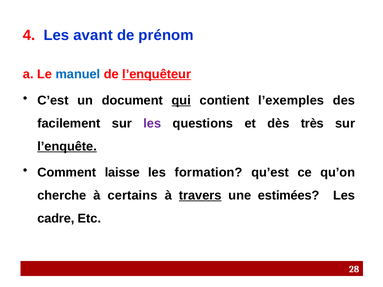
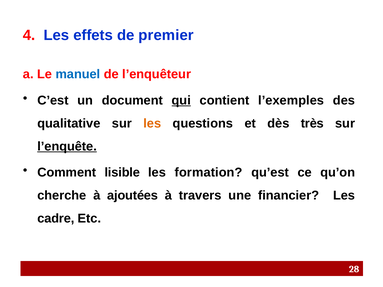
avant: avant -> effets (93, 35)
prénom: prénom -> premier (166, 35)
l’enquêteur underline: present -> none (157, 74)
facilement: facilement -> qualitative (69, 123)
les colour: purple -> orange (152, 123)
laisse: laisse -> lisible (122, 173)
certains: certains -> ajoutées (133, 196)
travers underline: present -> none (200, 196)
estimées: estimées -> financier (289, 196)
